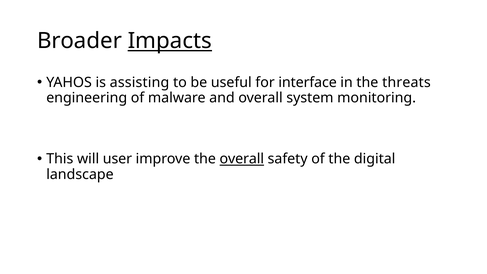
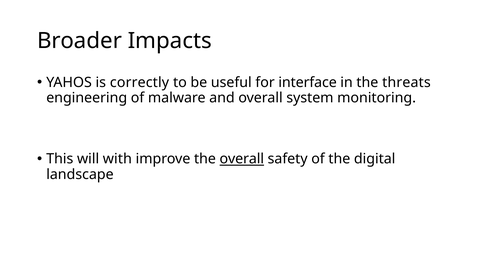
Impacts underline: present -> none (170, 41)
assisting: assisting -> correctly (139, 82)
user: user -> with (117, 159)
